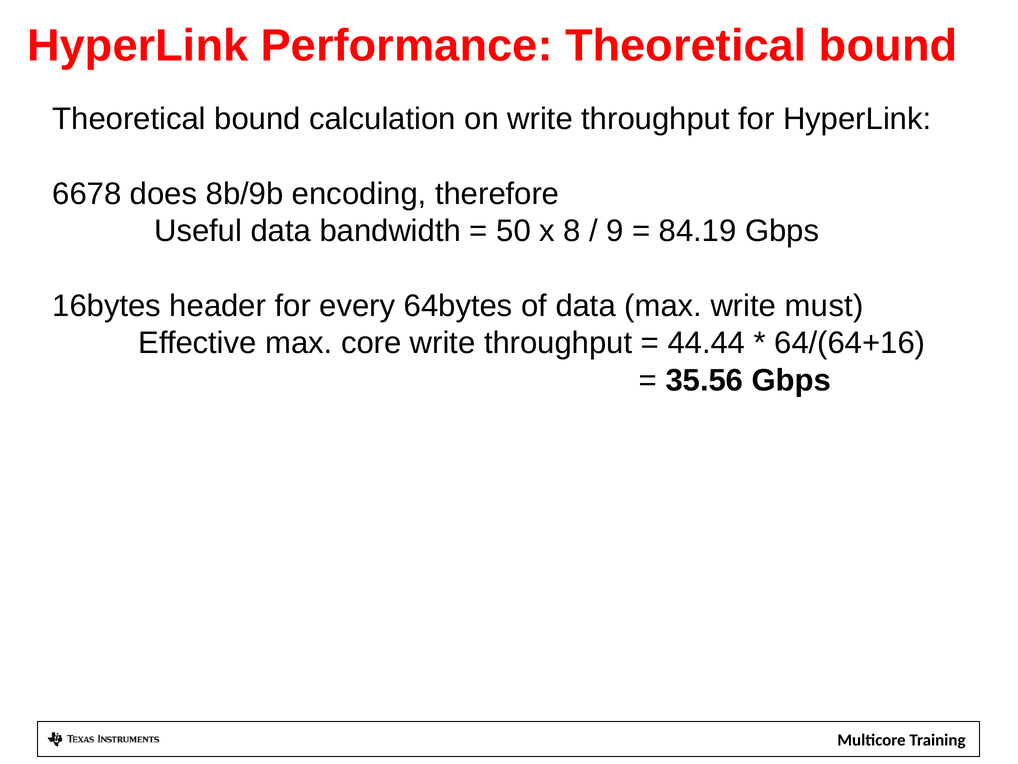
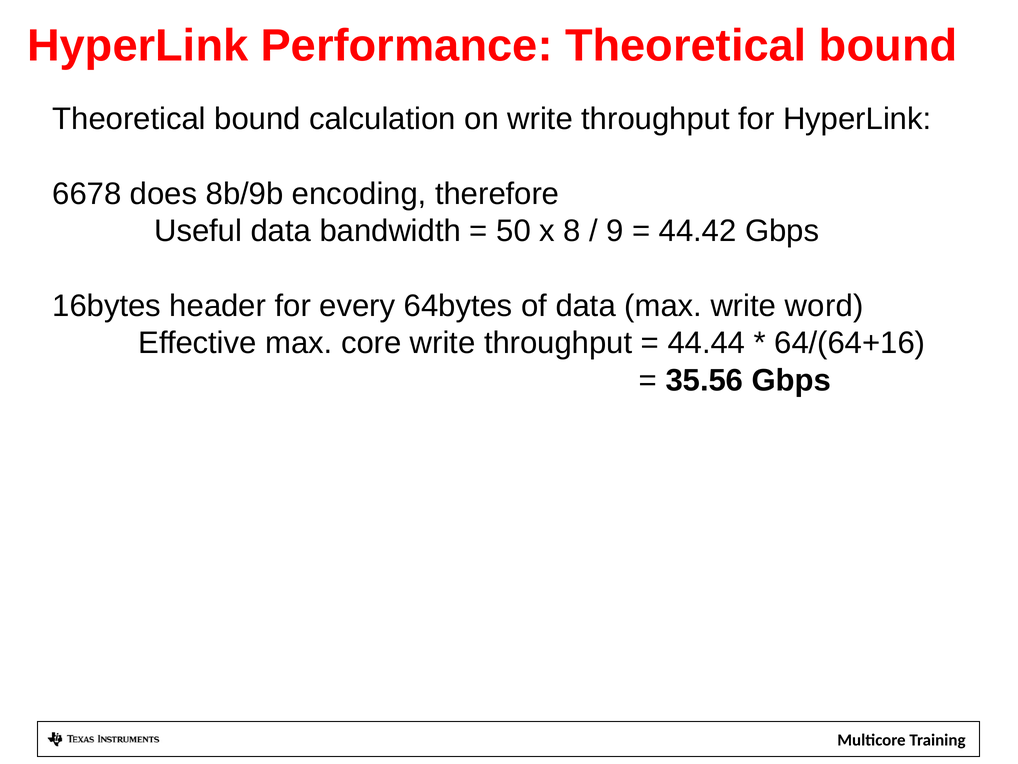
84.19: 84.19 -> 44.42 (698, 231)
must: must -> word (824, 306)
